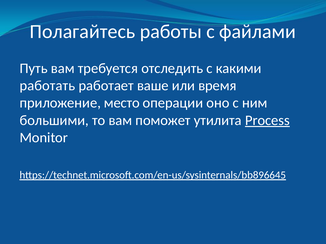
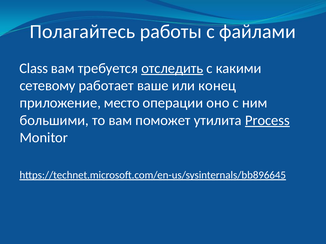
Путь: Путь -> Class (34, 68)
отследить underline: none -> present (172, 68)
работать: работать -> сетевому (48, 86)
время: время -> конец (217, 86)
